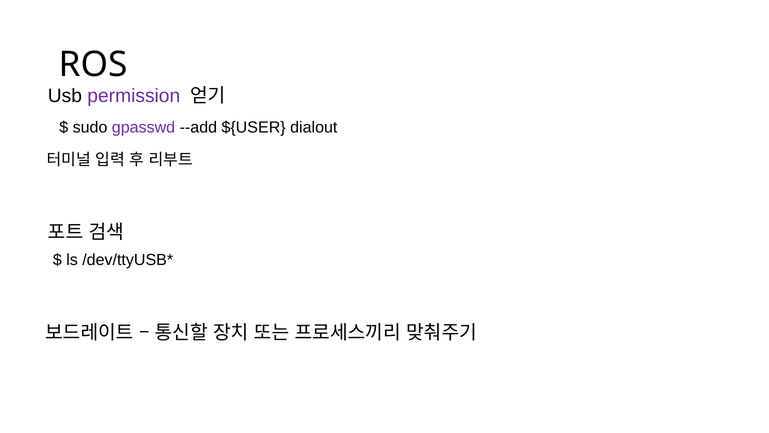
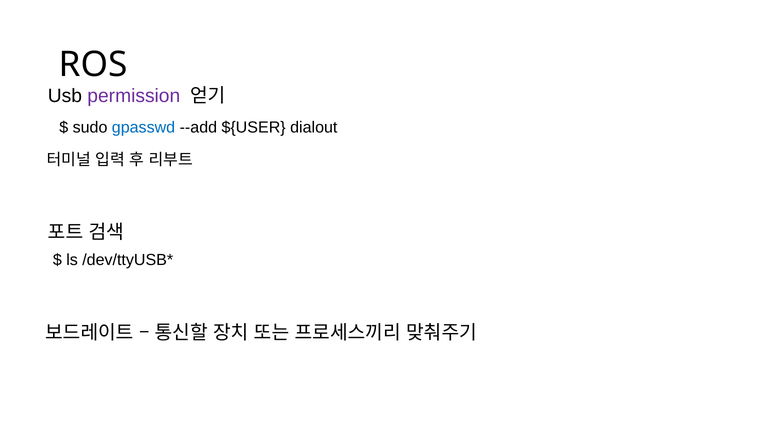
gpasswd colour: purple -> blue (144, 128)
